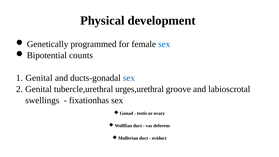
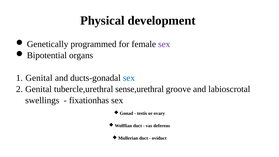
sex colour: blue -> purple (164, 44)
counts: counts -> organs (81, 55)
urges,urethral: urges,urethral -> sense,urethral (140, 89)
